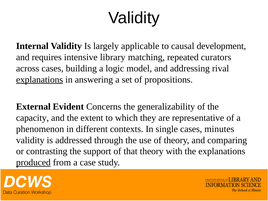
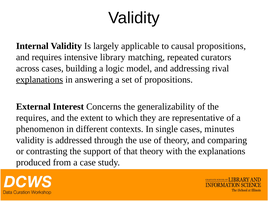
causal development: development -> propositions (221, 46)
Evident: Evident -> Interest (68, 107)
capacity: capacity -> requires (32, 118)
produced underline: present -> none (33, 162)
